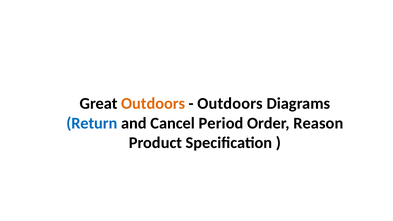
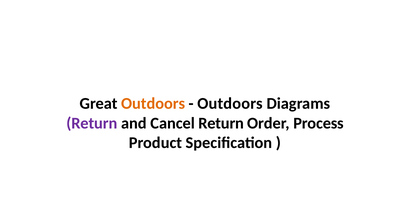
Return colour: blue -> purple (92, 123)
Cancel Period: Period -> Return (221, 123)
Reason: Reason -> Process (319, 123)
